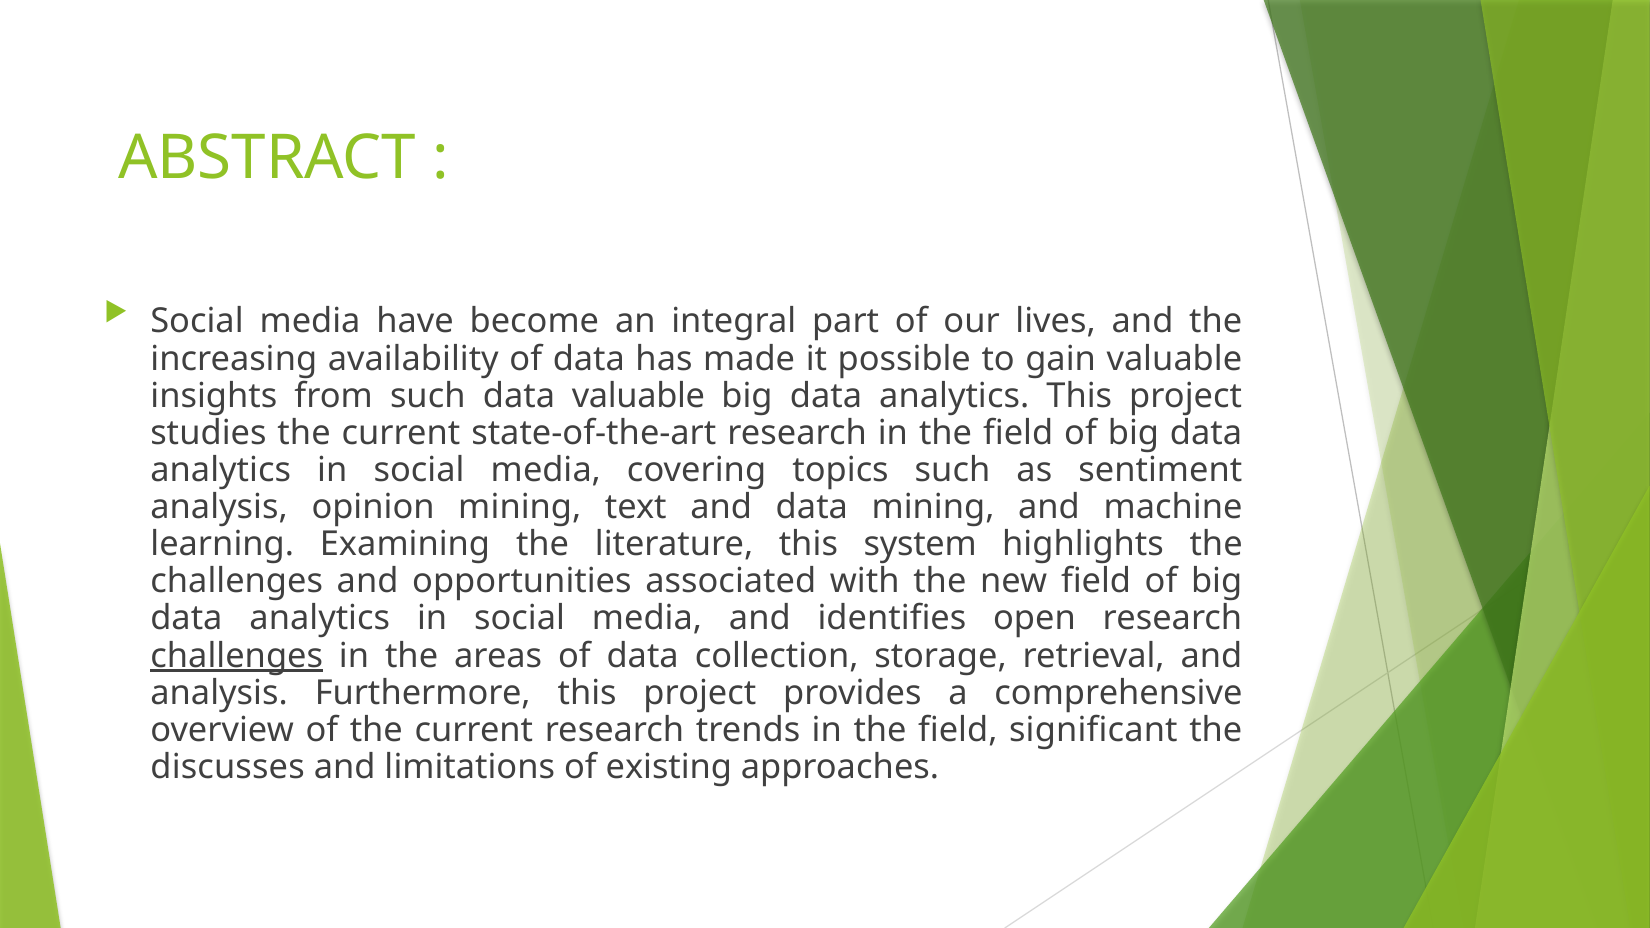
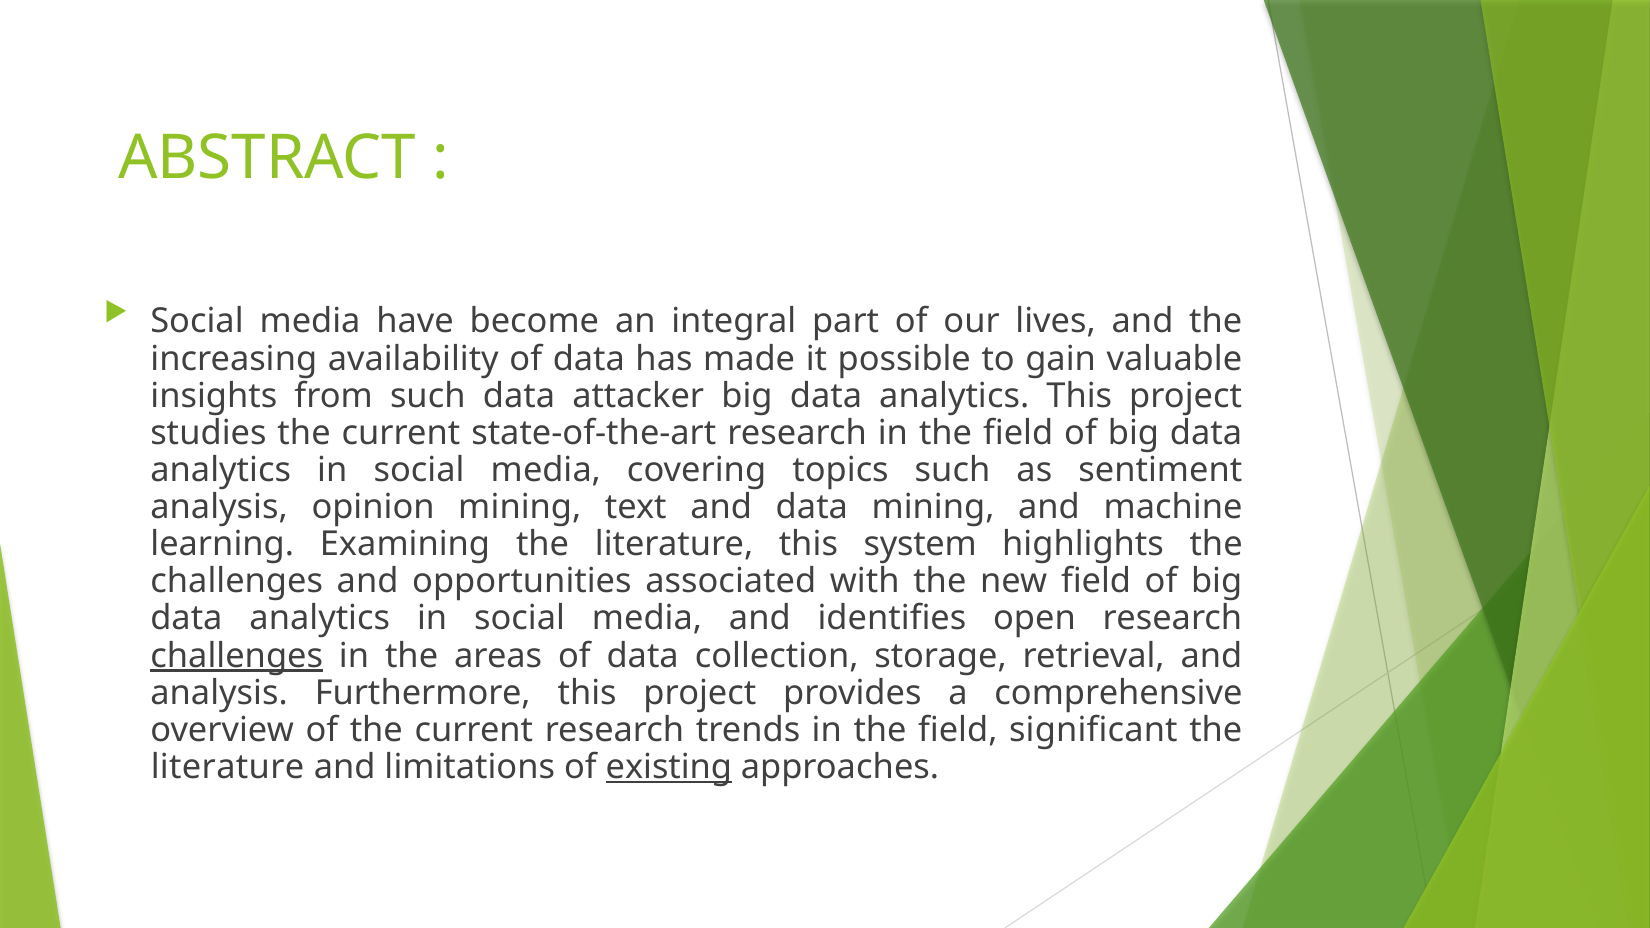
data valuable: valuable -> attacker (638, 396)
discusses: discusses -> literature (227, 767)
existing underline: none -> present (669, 767)
